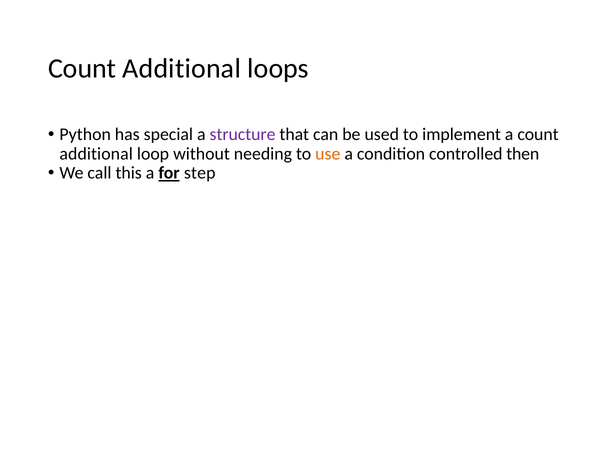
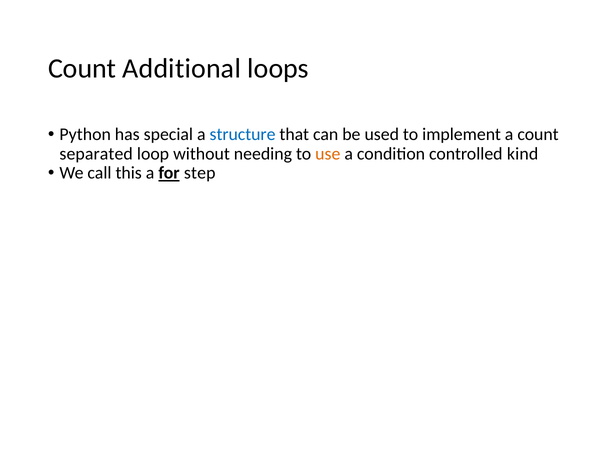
structure colour: purple -> blue (243, 134)
additional: additional -> separated (96, 154)
then: then -> kind (523, 154)
